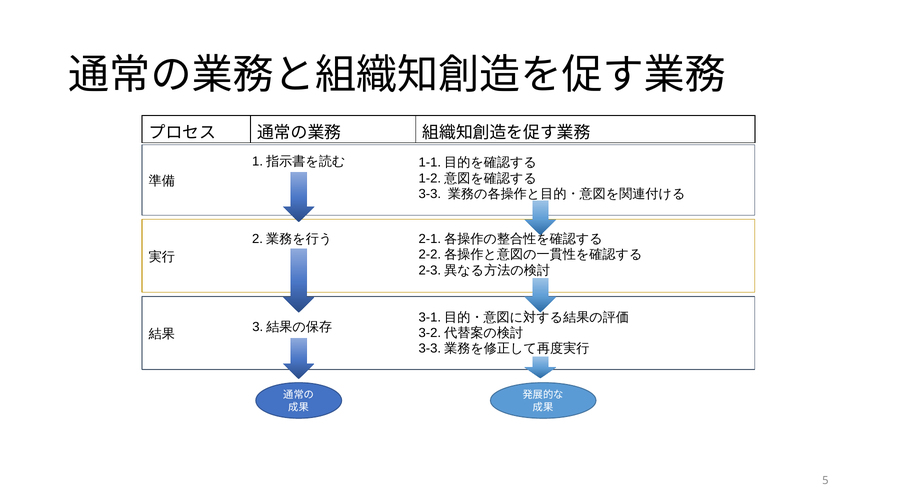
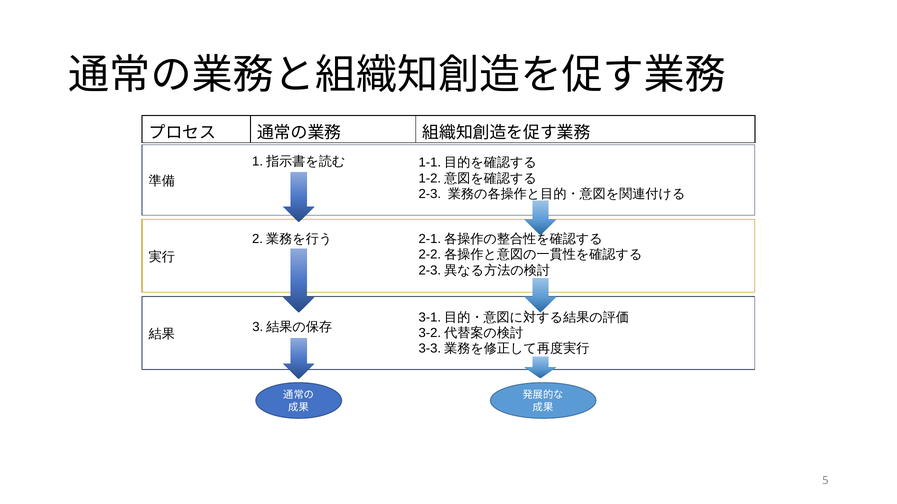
3-3: 3-3 -> 2-3 (430, 194)
